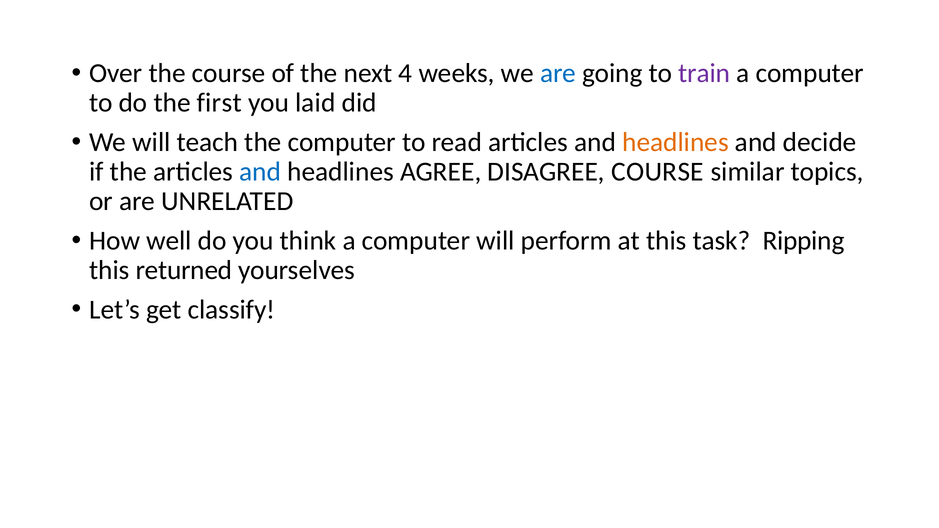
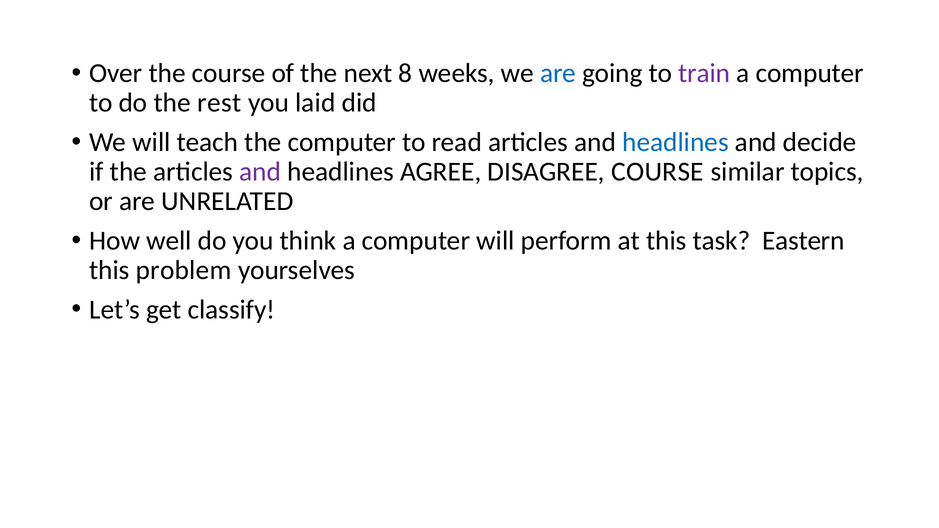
4: 4 -> 8 (405, 73)
first: first -> rest (219, 103)
headlines colour: orange -> blue (675, 142)
and colour: blue -> purple (260, 172)
Ripping: Ripping -> Eastern (803, 241)
returned: returned -> problem (184, 270)
